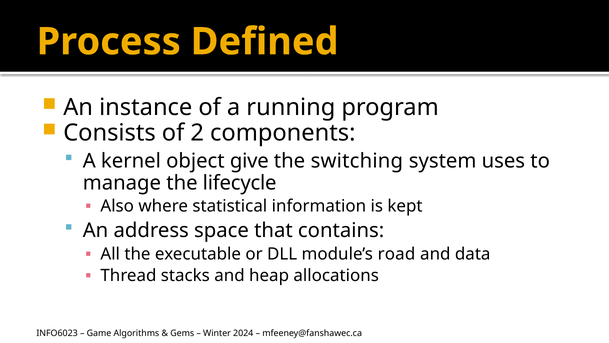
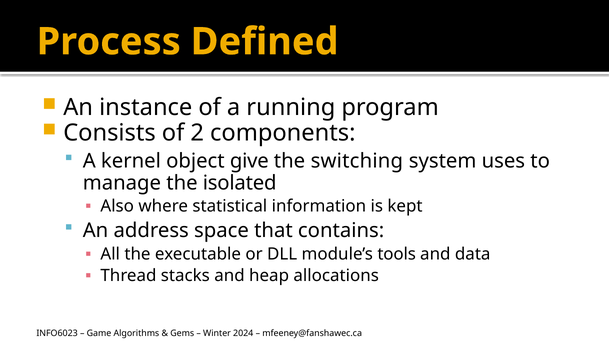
lifecycle: lifecycle -> isolated (240, 183)
road: road -> tools (397, 254)
